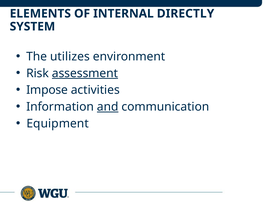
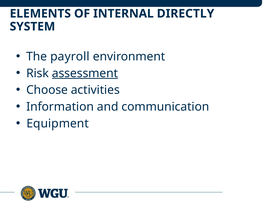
utilizes: utilizes -> payroll (70, 56)
Impose: Impose -> Choose (47, 90)
and underline: present -> none (108, 107)
